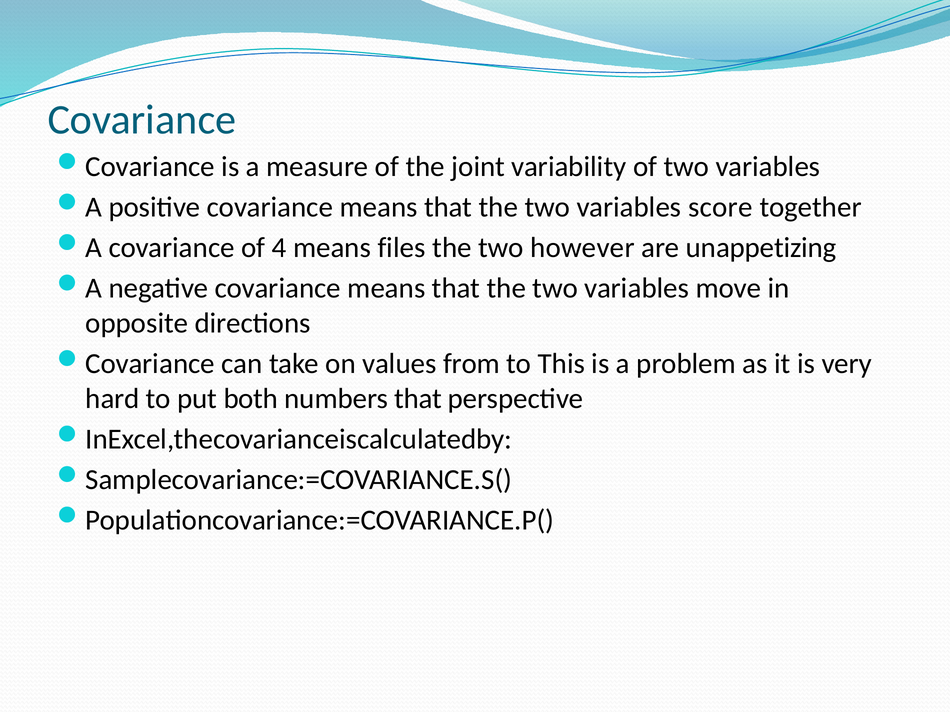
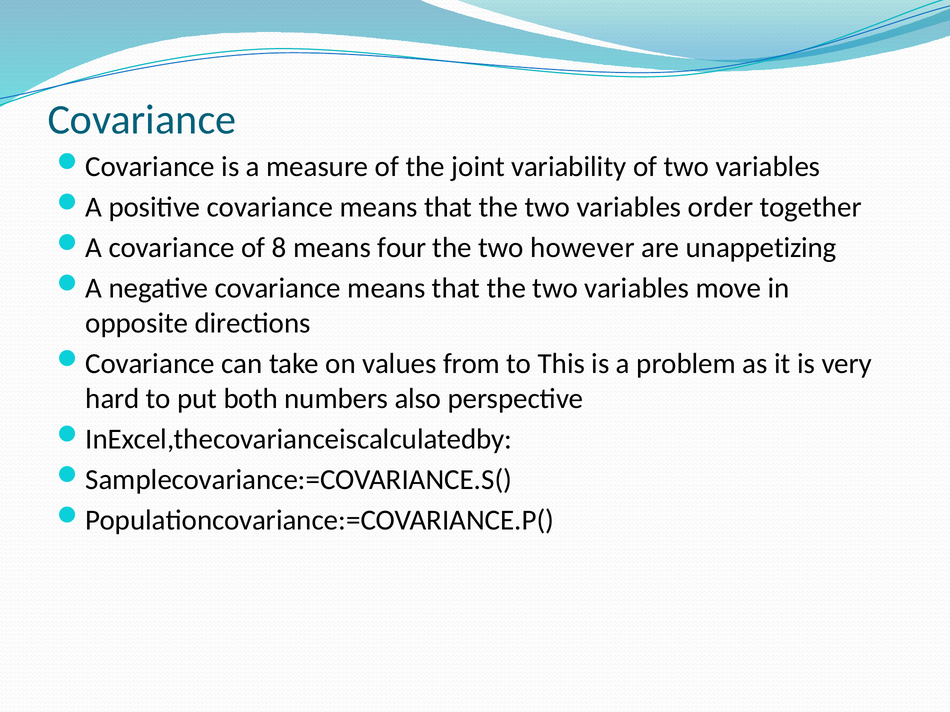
score: score -> order (721, 207)
4: 4 -> 8 (279, 248)
files: files -> four (402, 248)
numbers that: that -> also (418, 399)
